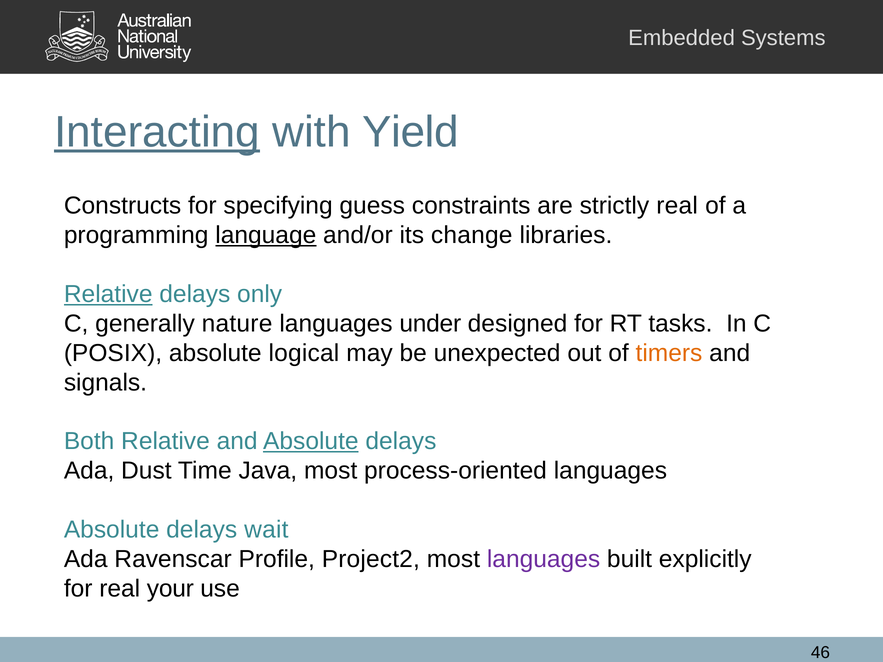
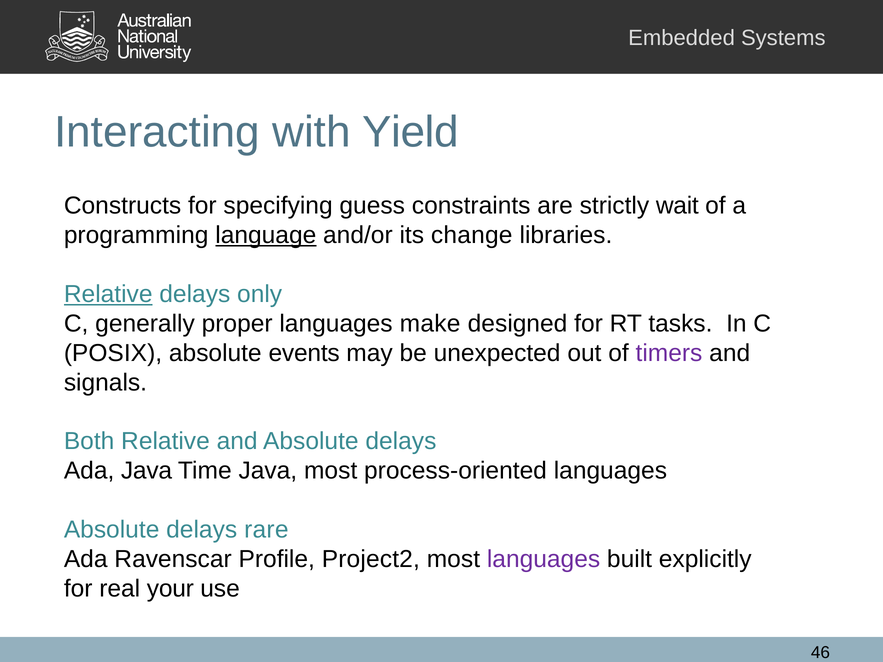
Interacting underline: present -> none (157, 132)
strictly real: real -> wait (677, 206)
nature: nature -> proper (237, 324)
under: under -> make (430, 324)
logical: logical -> events (304, 353)
timers colour: orange -> purple (669, 353)
Absolute underline: present -> none (311, 442)
Ada Dust: Dust -> Java (147, 471)
wait: wait -> rare (266, 530)
